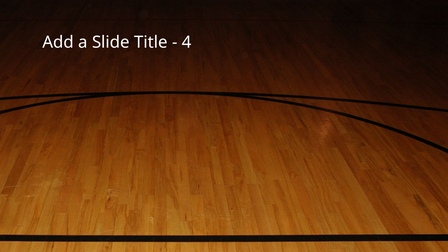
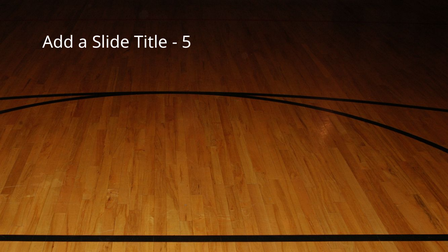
4: 4 -> 5 (187, 42)
